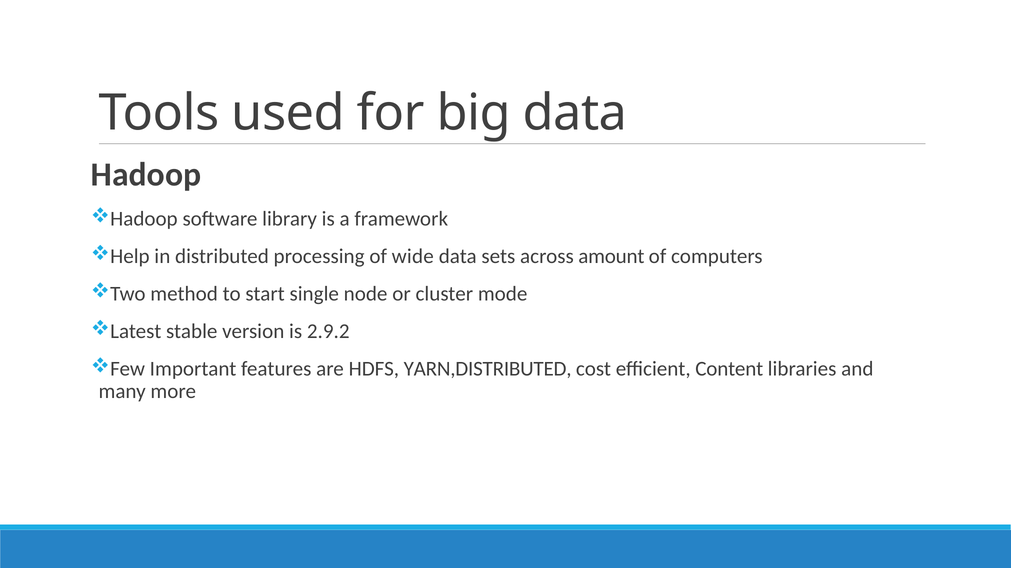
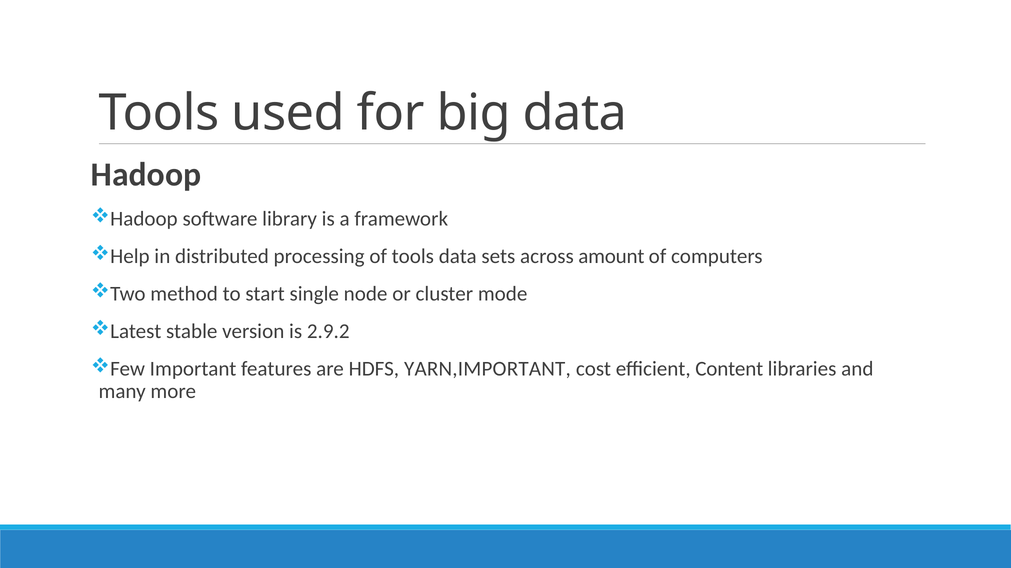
of wide: wide -> tools (413, 257)
YARN,DISTRIBUTED: YARN,DISTRIBUTED -> YARN,IMPORTANT (487, 369)
